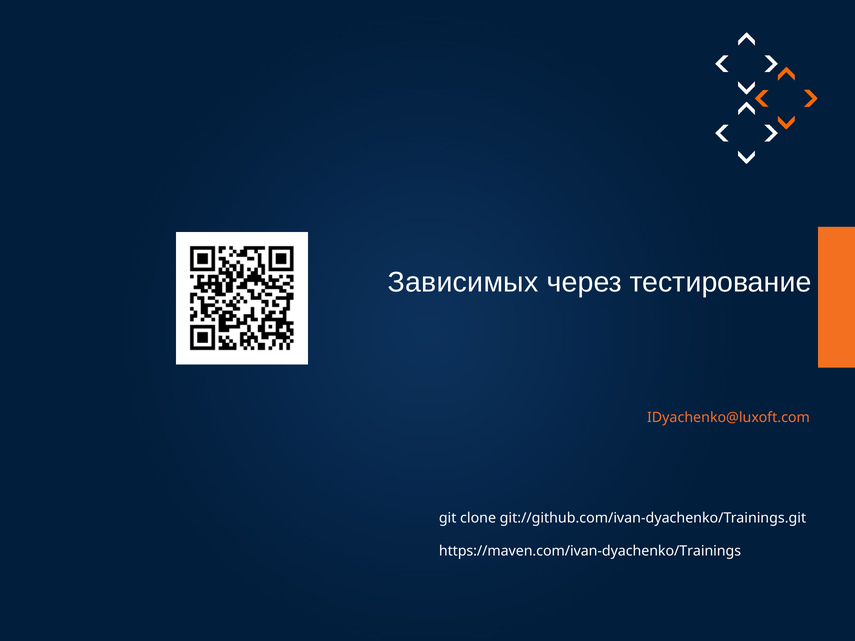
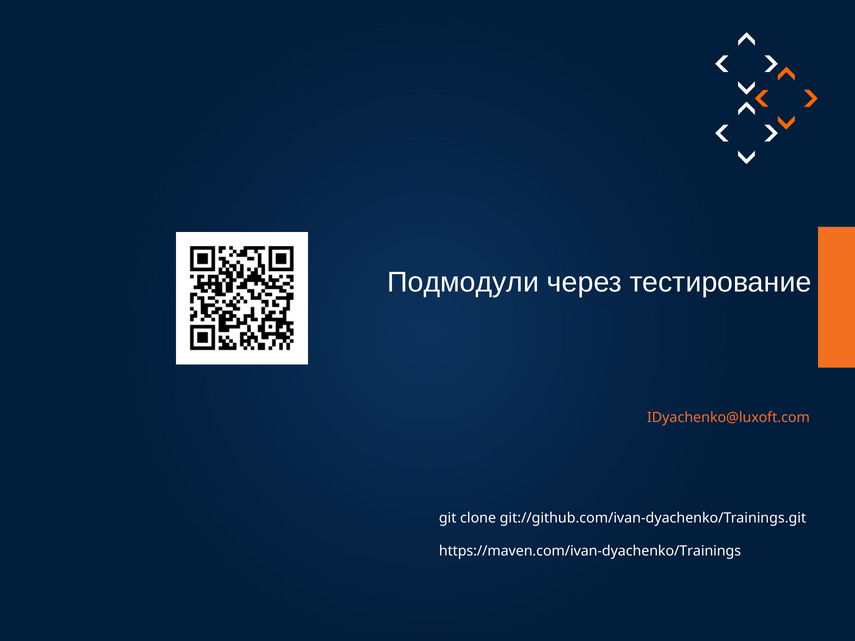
Зависимых: Зависимых -> Подмодули (463, 282)
